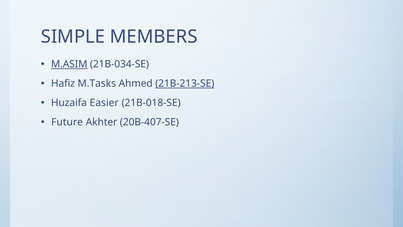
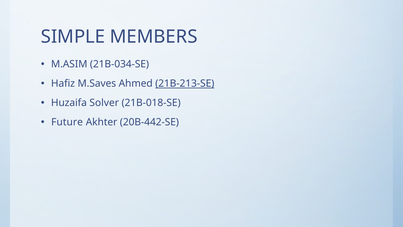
M.ASIM underline: present -> none (69, 64)
M.Tasks: M.Tasks -> M.Saves (97, 83)
Easier: Easier -> Solver (104, 103)
20B-407-SE: 20B-407-SE -> 20B-442-SE (149, 122)
